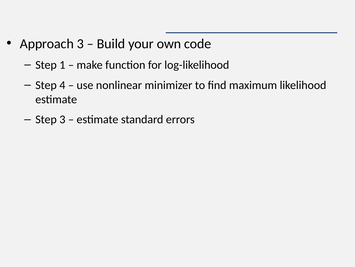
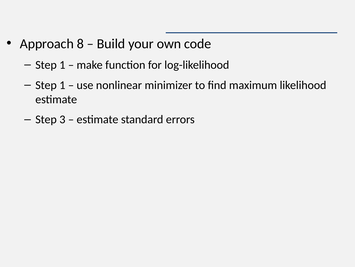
Approach 3: 3 -> 8 (80, 44)
4: 4 -> 1 (62, 85)
